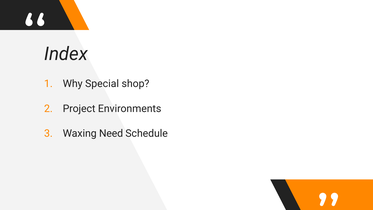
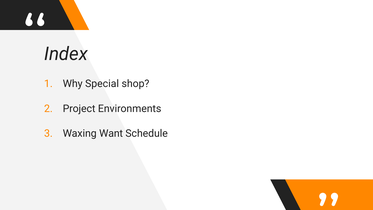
Need: Need -> Want (111, 133)
